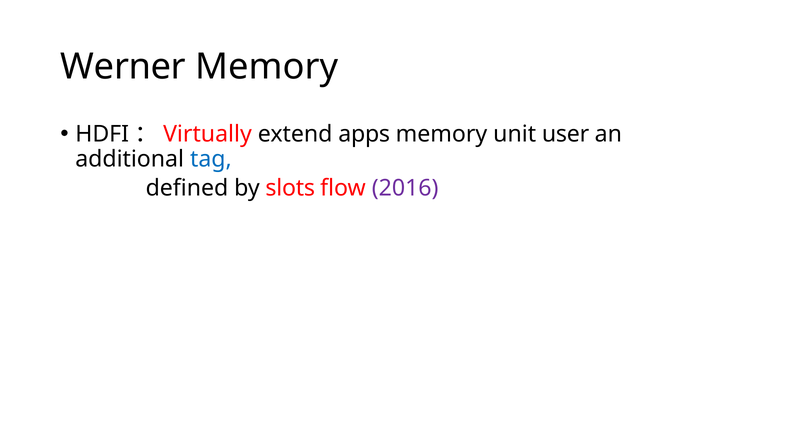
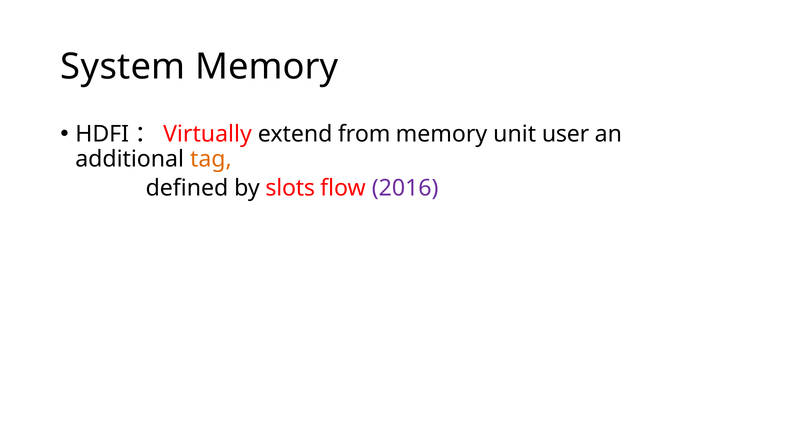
Werner: Werner -> System (123, 67)
apps: apps -> from (364, 134)
tag colour: blue -> orange (211, 159)
